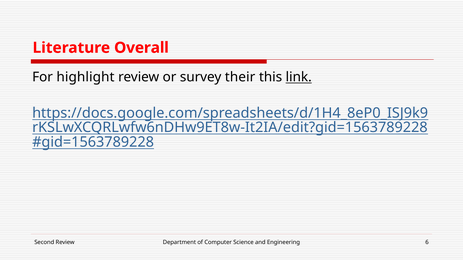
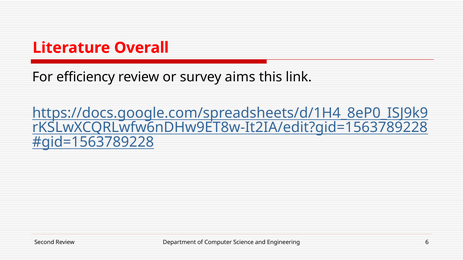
highlight: highlight -> efficiency (86, 77)
their: their -> aims (240, 77)
link underline: present -> none (299, 77)
